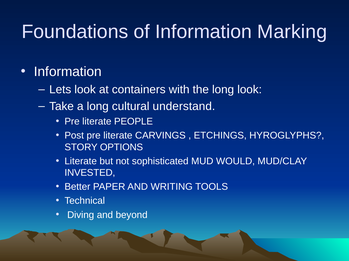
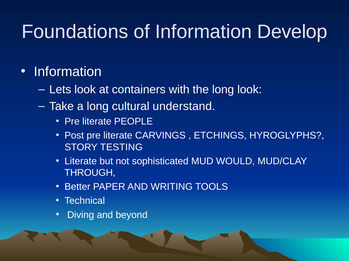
Marking: Marking -> Develop (292, 32)
OPTIONS: OPTIONS -> TESTING (121, 148)
INVESTED: INVESTED -> THROUGH (90, 173)
